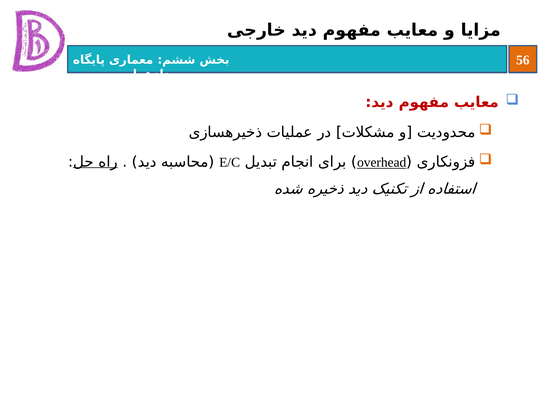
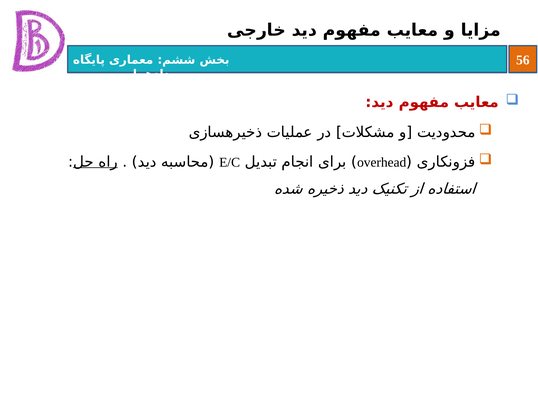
overhead underline: present -> none (382, 163)
